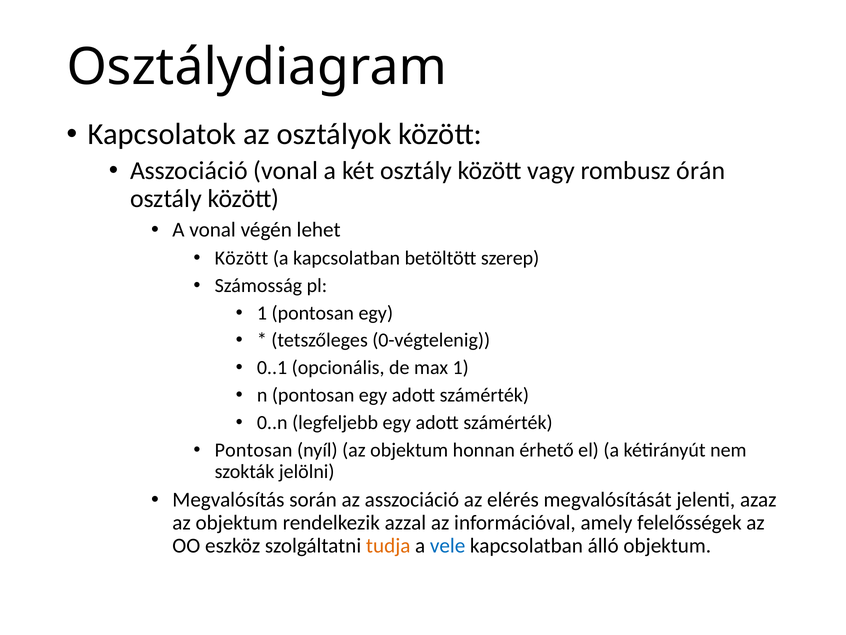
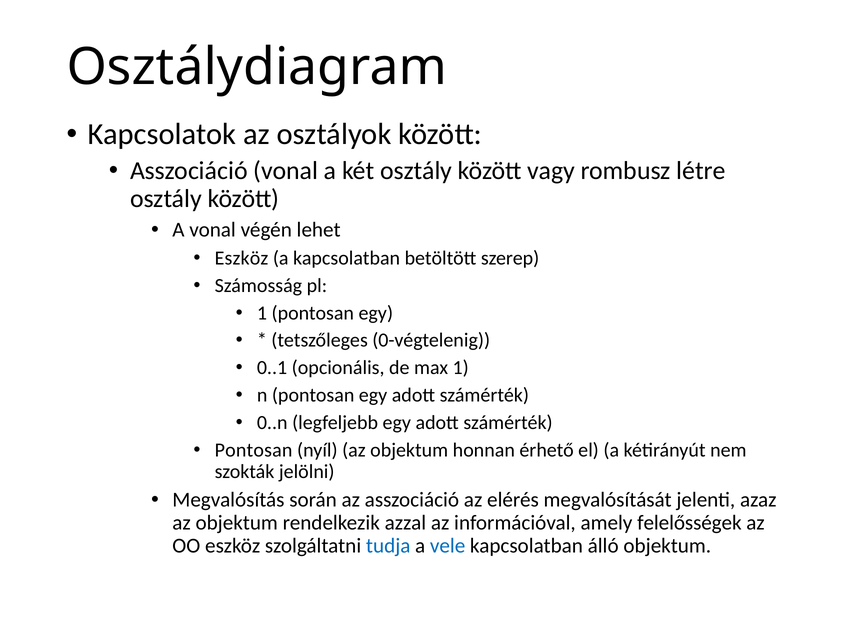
órán: órán -> létre (701, 170)
Között: Között -> Eszköz (241, 258)
tudja colour: orange -> blue (388, 545)
